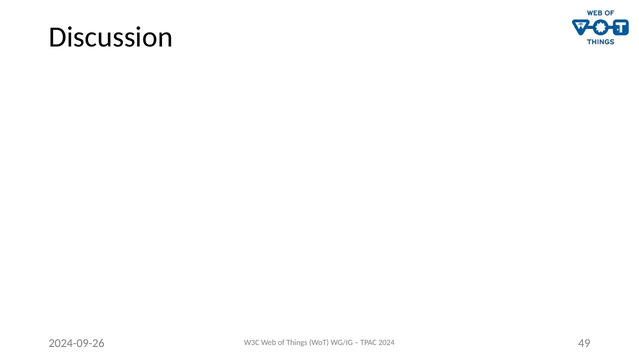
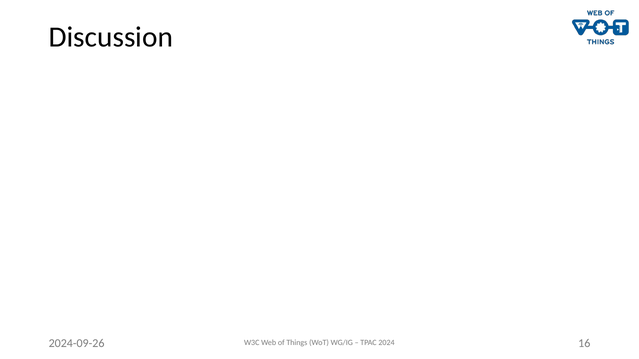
49: 49 -> 16 (584, 344)
